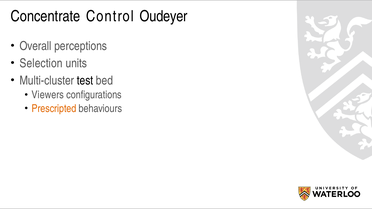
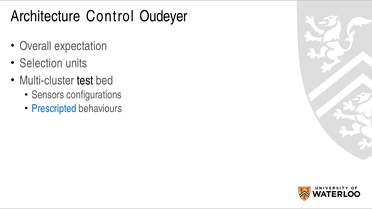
Concentrate: Concentrate -> Architecture (45, 16)
perceptions: perceptions -> expectation (81, 46)
Viewers: Viewers -> Sensors (48, 95)
Prescripted colour: orange -> blue (54, 109)
